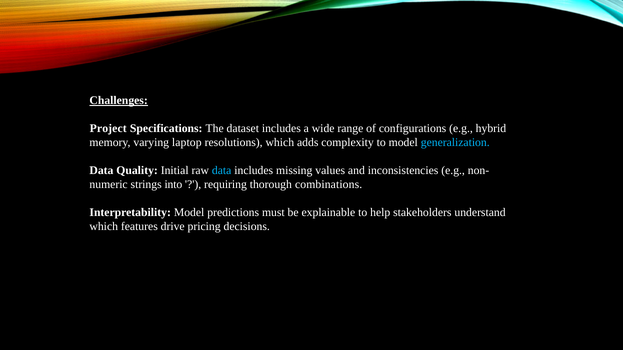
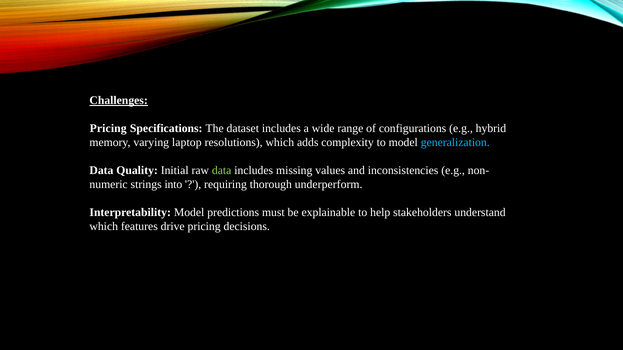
Project: Project -> Pricing (108, 129)
data colour: light blue -> light green (222, 171)
combinations: combinations -> underperform (329, 185)
